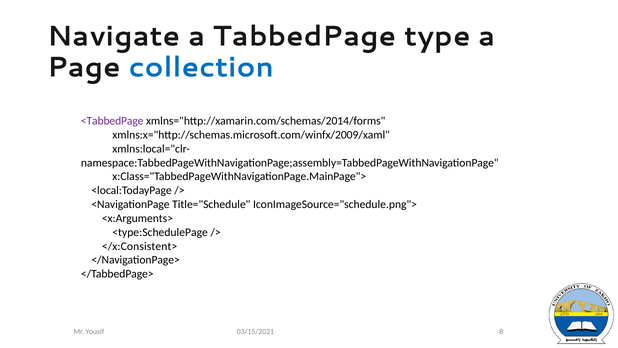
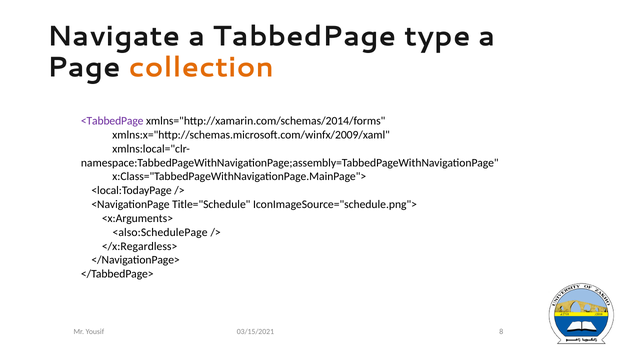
collection colour: blue -> orange (201, 67)
<type:SchedulePage: <type:SchedulePage -> <also:SchedulePage (160, 232)
</x:Consistent>: </x:Consistent> -> </x:Regardless> (140, 246)
